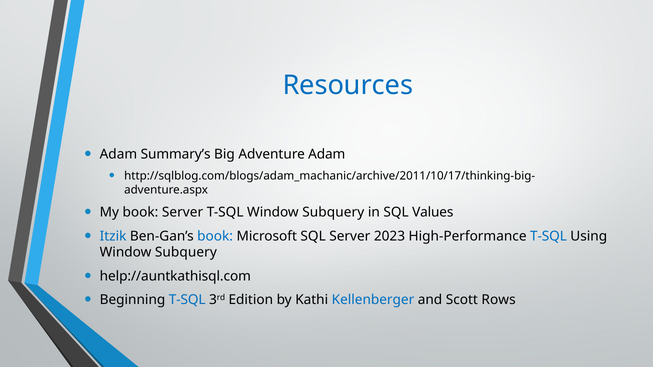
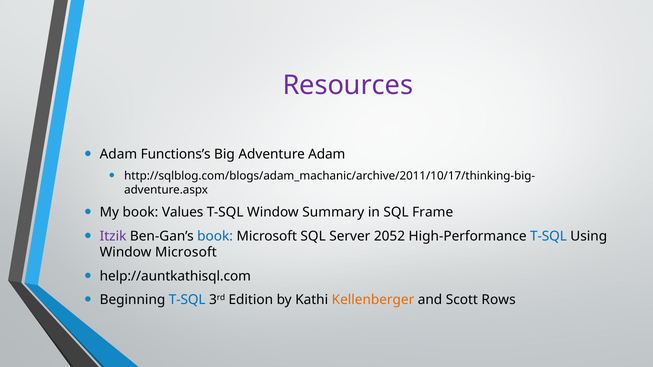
Resources colour: blue -> purple (348, 86)
Summary’s: Summary’s -> Functions’s (176, 154)
book Server: Server -> Values (183, 213)
T-SQL Window Subquery: Subquery -> Summary (333, 213)
Values: Values -> Frame (433, 213)
Itzik colour: blue -> purple (113, 236)
2023: 2023 -> 2052 (389, 236)
Subquery: Subquery -> Microsoft (186, 253)
Kellenberger colour: blue -> orange (373, 300)
